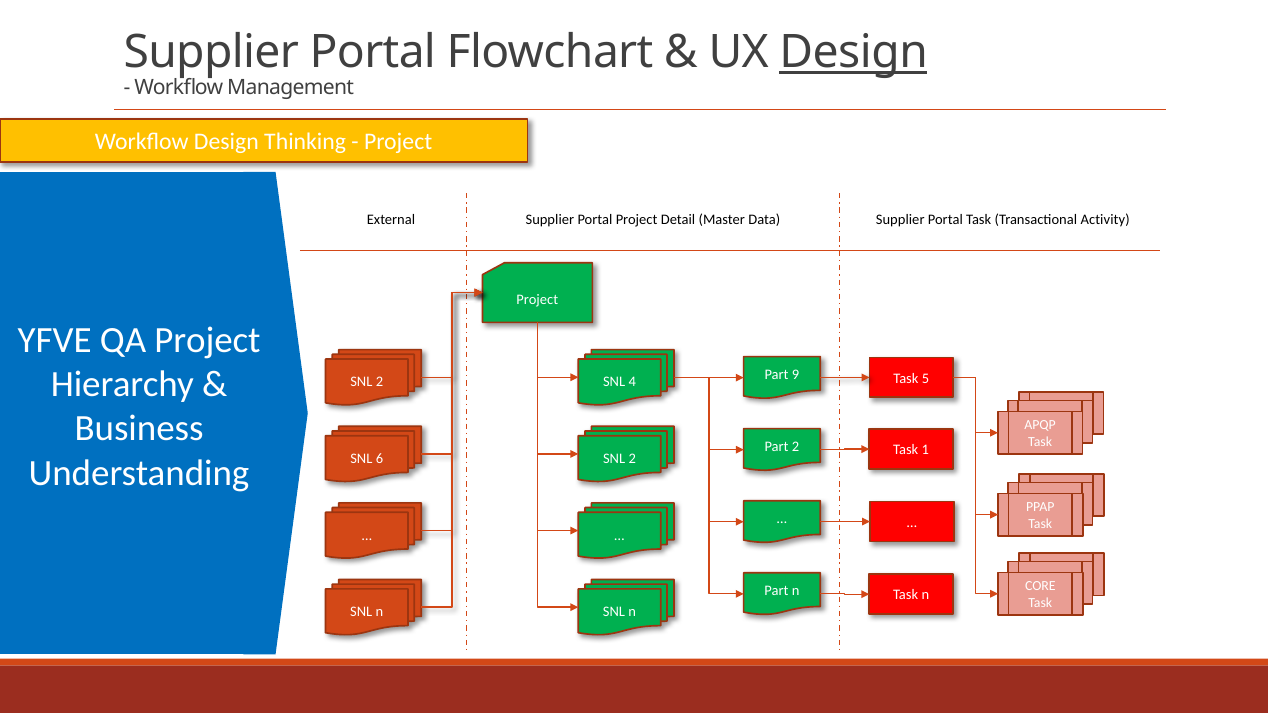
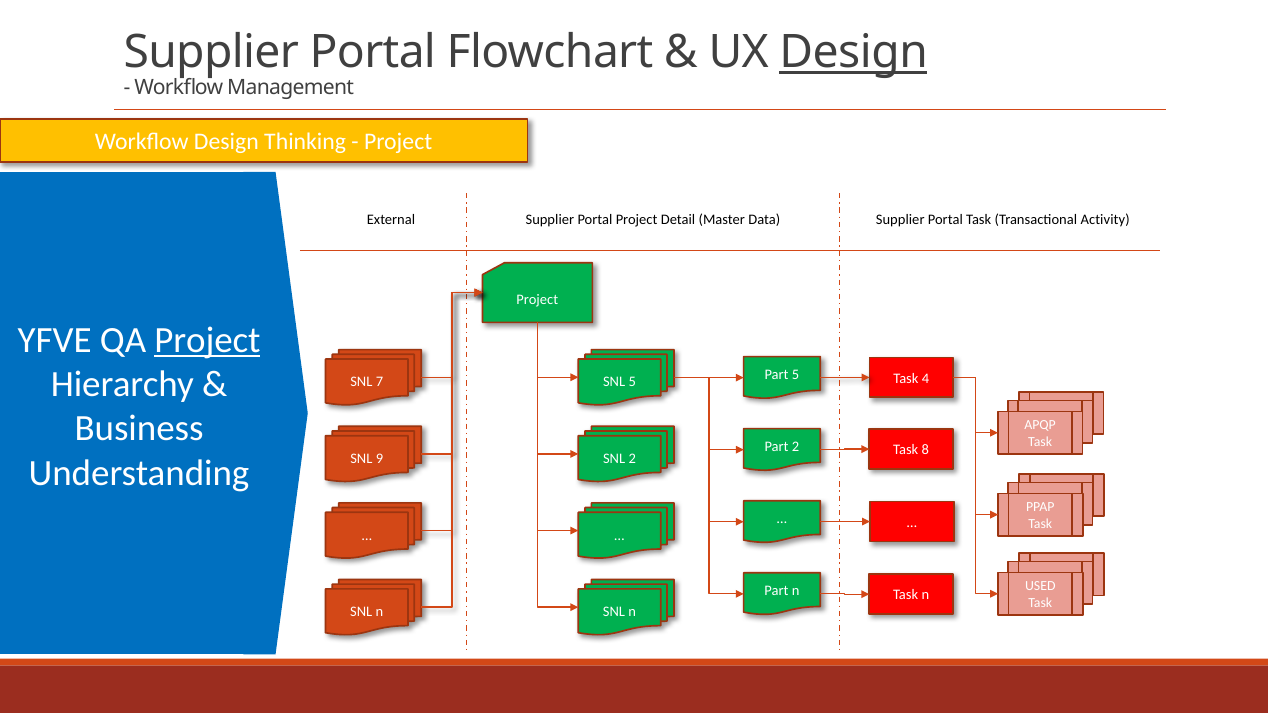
Project underline: none -> present (207, 340)
Part 9: 9 -> 5 (796, 375)
5: 5 -> 4 (926, 379)
2: 2 -> 7 (380, 382)
SNL 4: 4 -> 5 (632, 382)
1: 1 -> 8 (925, 450)
6: 6 -> 9 (380, 459)
CORE: CORE -> USED (1040, 587)
